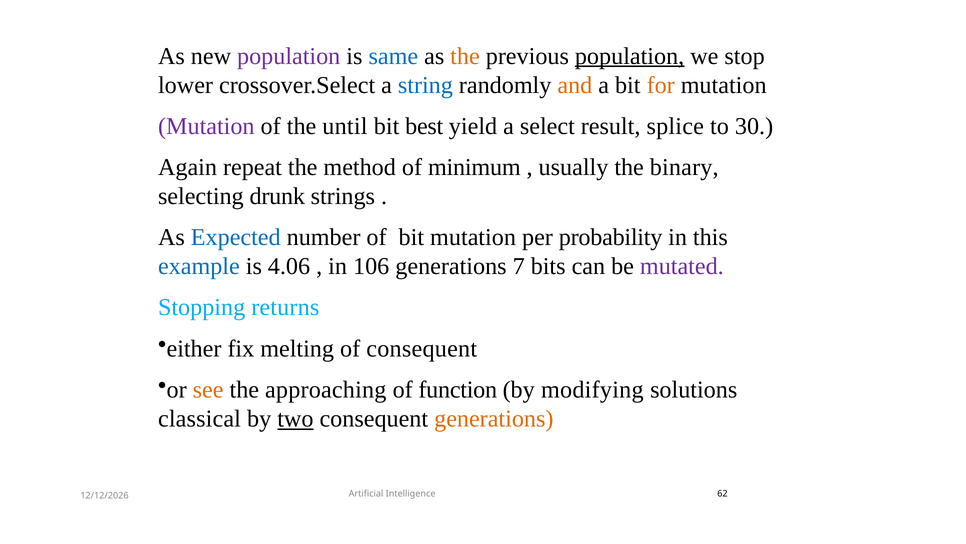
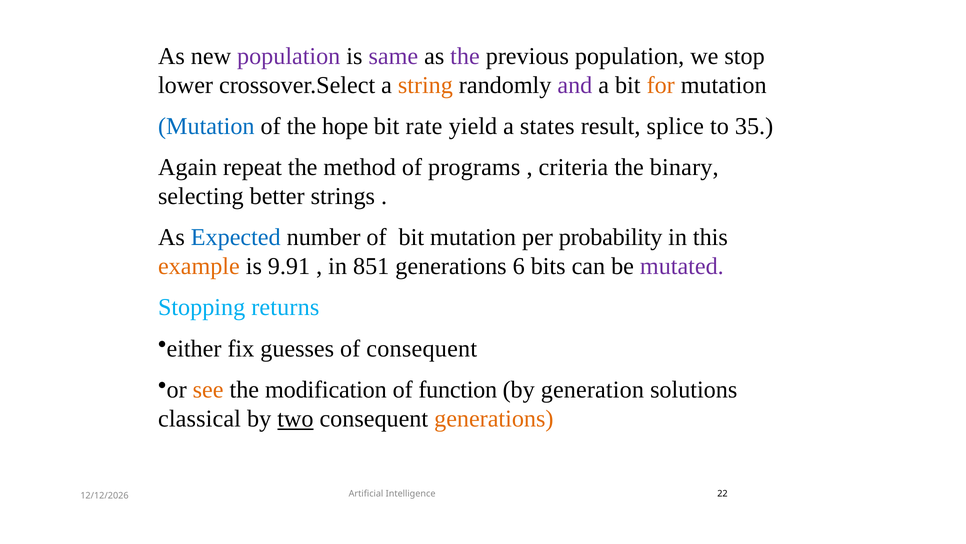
same colour: blue -> purple (393, 56)
the colour: orange -> purple (465, 56)
population underline: present -> none (630, 56)
string colour: blue -> orange (425, 85)
and colour: orange -> purple (575, 85)
Mutation colour: purple -> blue (206, 126)
until: until -> hope (345, 126)
best: best -> rate (424, 126)
select: select -> states (547, 126)
30: 30 -> 35 (754, 126)
minimum: minimum -> programs (474, 167)
usually: usually -> criteria (573, 167)
drunk: drunk -> better (277, 196)
example colour: blue -> orange (199, 266)
4.06: 4.06 -> 9.91 (289, 266)
106: 106 -> 851 (371, 266)
7: 7 -> 6 (519, 266)
melting: melting -> guesses (297, 348)
approaching: approaching -> modification (326, 389)
modifying: modifying -> generation (592, 389)
62: 62 -> 22 (722, 493)
